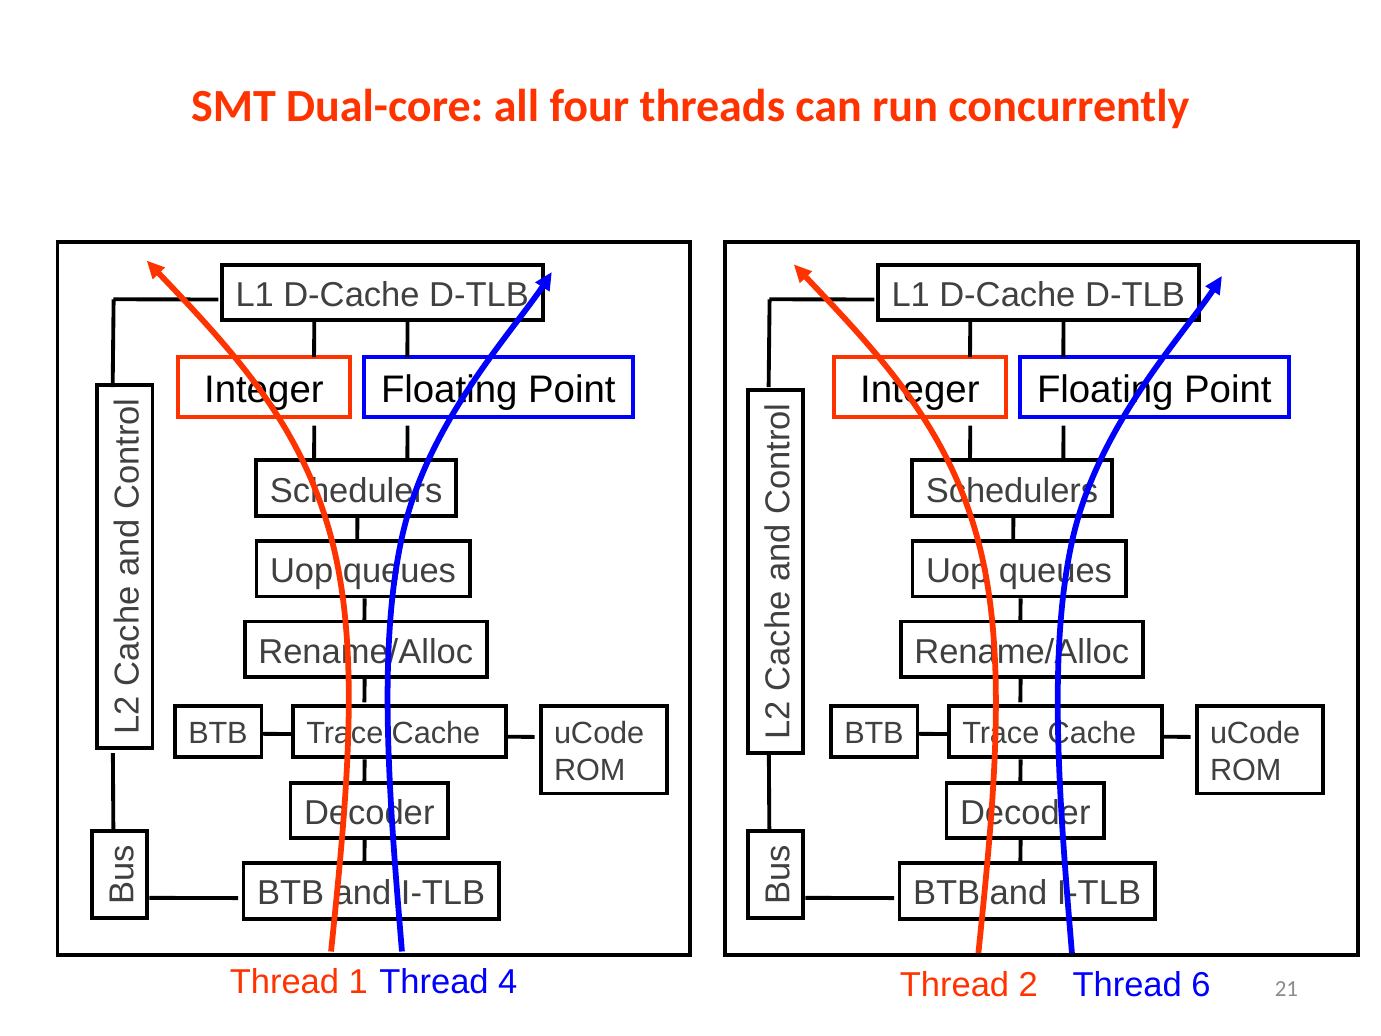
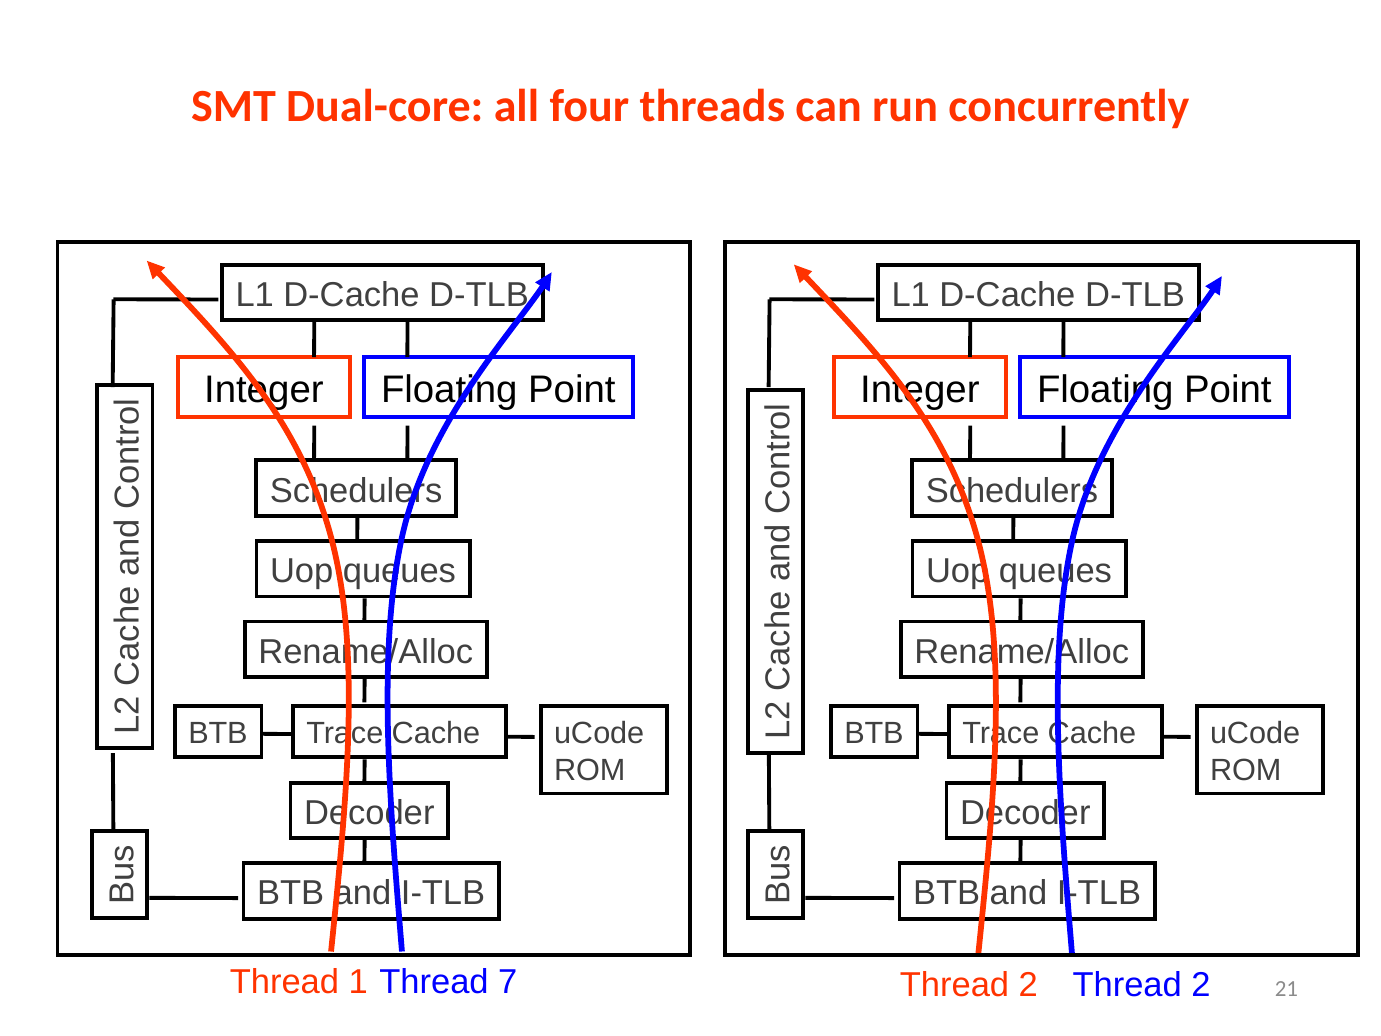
4: 4 -> 7 (508, 982)
2 Thread 6: 6 -> 2 (1201, 985)
